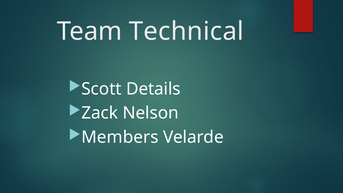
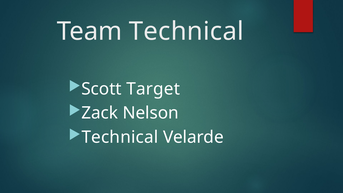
Details: Details -> Target (153, 89)
Members: Members -> Technical (120, 137)
